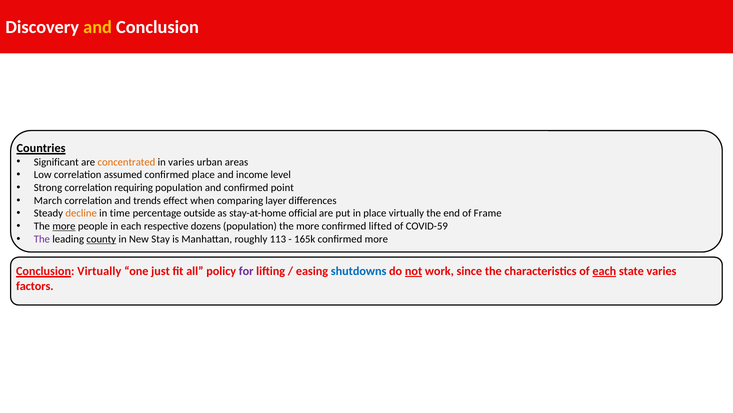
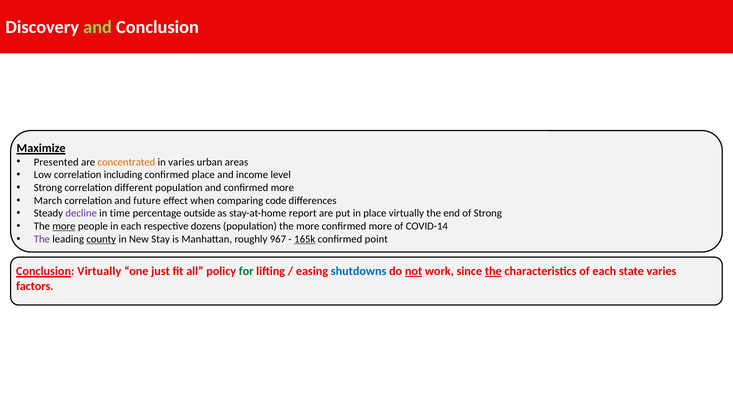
and colour: yellow -> light green (98, 27)
Countries: Countries -> Maximize (41, 148)
Significant: Significant -> Presented (56, 162)
assumed: assumed -> including (123, 175)
requiring: requiring -> different (134, 187)
and confirmed point: point -> more (282, 187)
trends: trends -> future (147, 200)
layer: layer -> code (276, 200)
decline colour: orange -> purple (81, 213)
official: official -> report (303, 213)
of Frame: Frame -> Strong (488, 213)
more confirmed lifted: lifted -> more (380, 226)
COVID-59: COVID-59 -> COVID-14 (427, 226)
113: 113 -> 967 (278, 239)
165k underline: none -> present (305, 239)
confirmed more: more -> point (376, 239)
for colour: purple -> green (246, 271)
the underline: none -> present (493, 271)
each underline: present -> none (604, 271)
